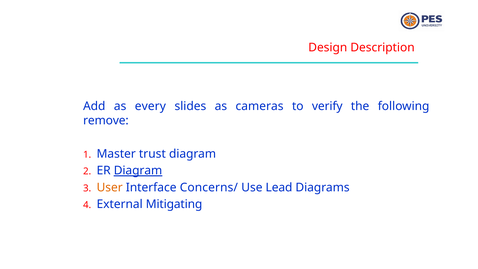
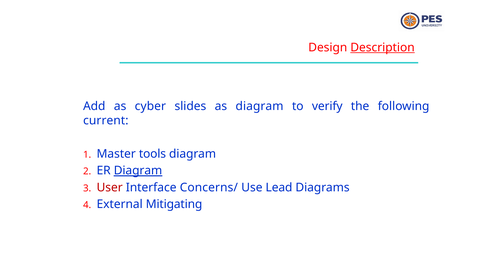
Description underline: none -> present (383, 47)
every: every -> cyber (150, 106)
as cameras: cameras -> diagram (260, 106)
remove: remove -> current (106, 120)
trust: trust -> tools (152, 154)
User colour: orange -> red (110, 187)
